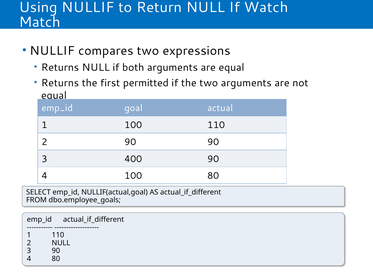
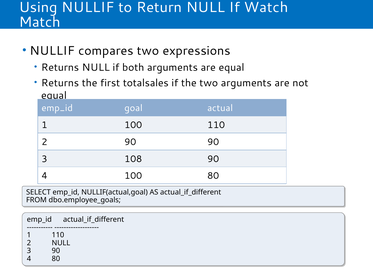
permitted: permitted -> totalsales (146, 83)
400: 400 -> 108 (133, 159)
